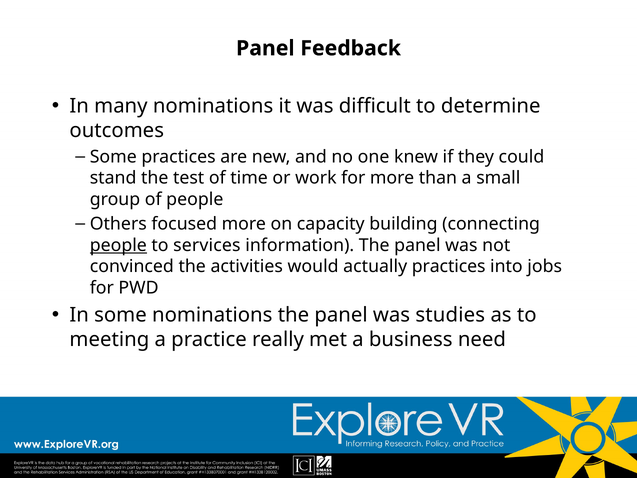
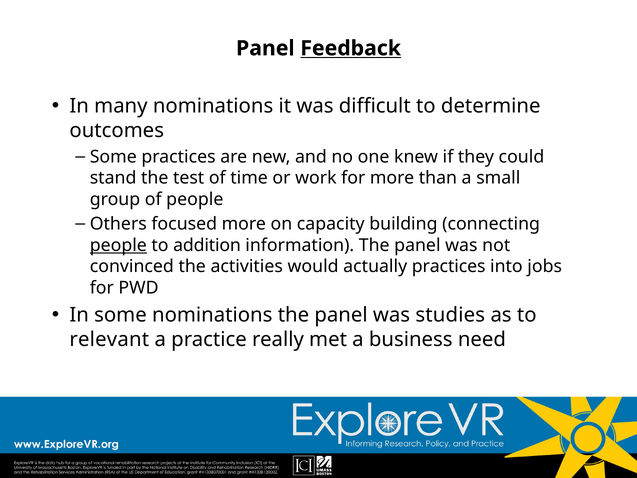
Feedback underline: none -> present (351, 48)
services: services -> addition (207, 245)
meeting: meeting -> relevant (109, 339)
